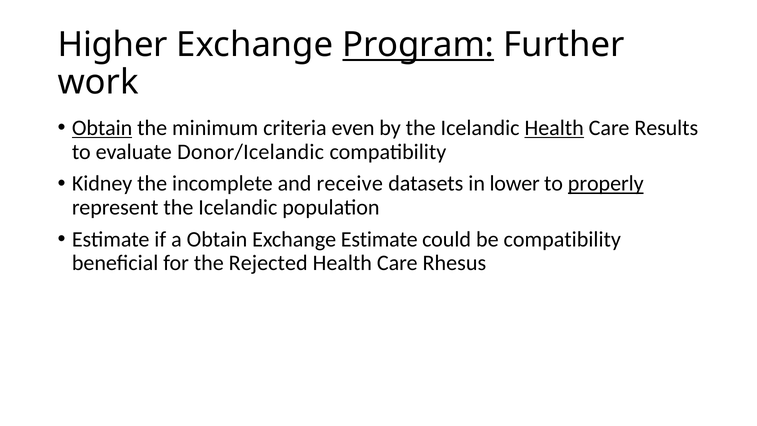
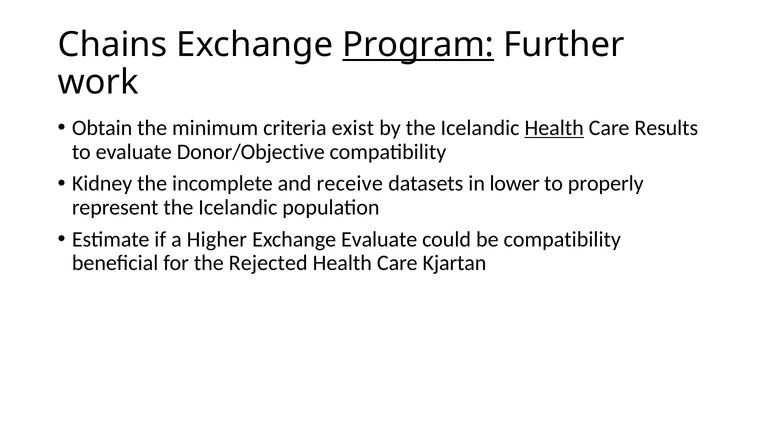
Higher: Higher -> Chains (113, 45)
Obtain underline: present -> none (102, 128)
even: even -> exist (353, 128)
Donor/Icelandic: Donor/Icelandic -> Donor/Objective (251, 152)
properly underline: present -> none (606, 184)
a Obtain: Obtain -> Higher (217, 239)
Exchange Estimate: Estimate -> Evaluate (379, 239)
Rhesus: Rhesus -> Kjartan (454, 263)
